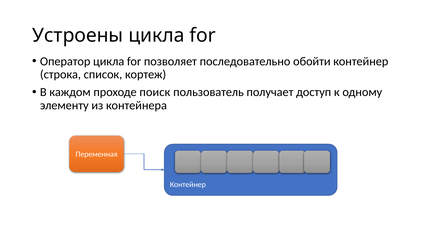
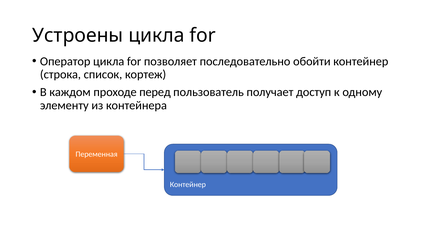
поиск: поиск -> перед (155, 92)
